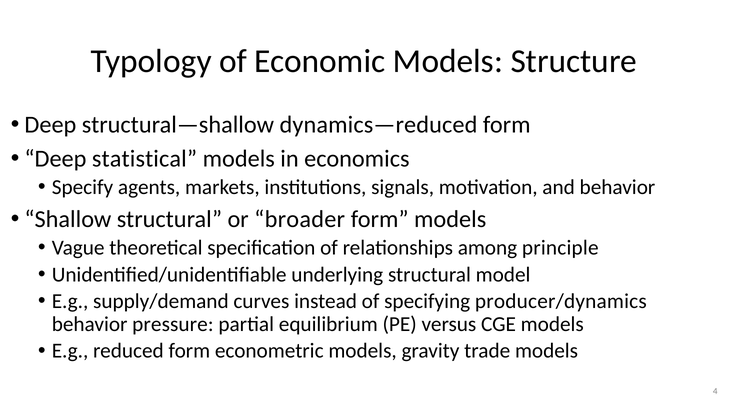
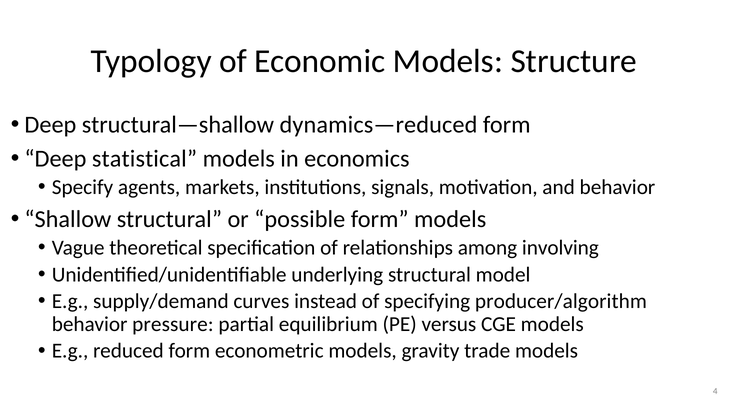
broader: broader -> possible (300, 219)
principle: principle -> involving (560, 248)
producer/dynamics: producer/dynamics -> producer/algorithm (561, 301)
